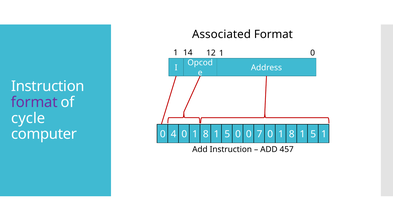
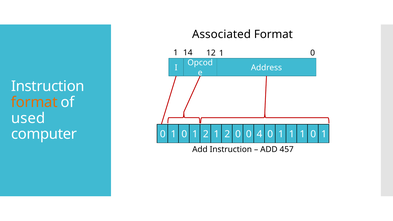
format colour: purple -> orange (34, 102)
cycle: cycle -> used (28, 118)
4: 4 -> 1 (174, 134)
8: 8 -> 2 (206, 134)
5: 5 -> 2 (227, 134)
7: 7 -> 4 (259, 134)
8: 8 -> 1 (292, 134)
5: 5 -> 0 (313, 134)
